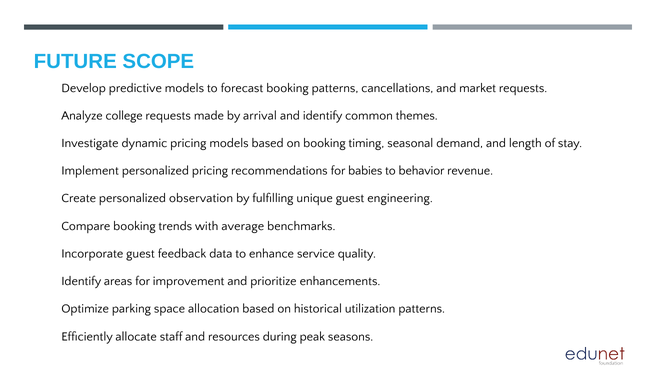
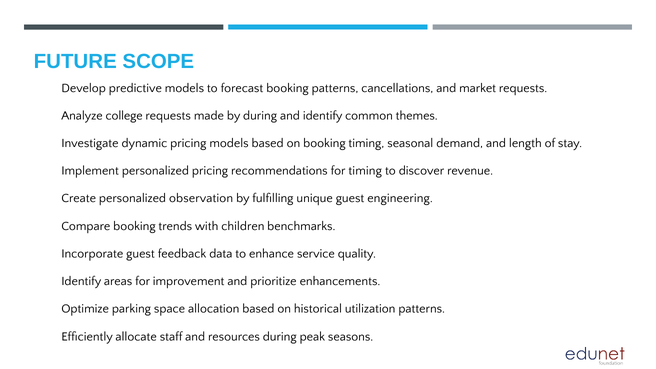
by arrival: arrival -> during (260, 116)
for babies: babies -> timing (365, 171)
behavior: behavior -> discover (421, 171)
average: average -> children (243, 226)
